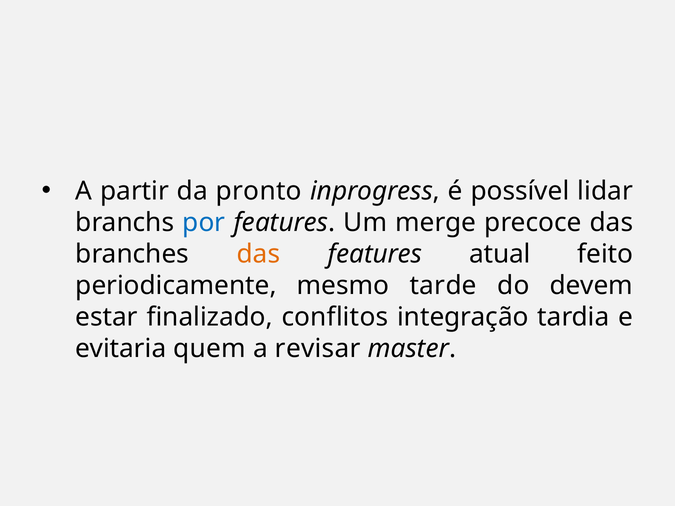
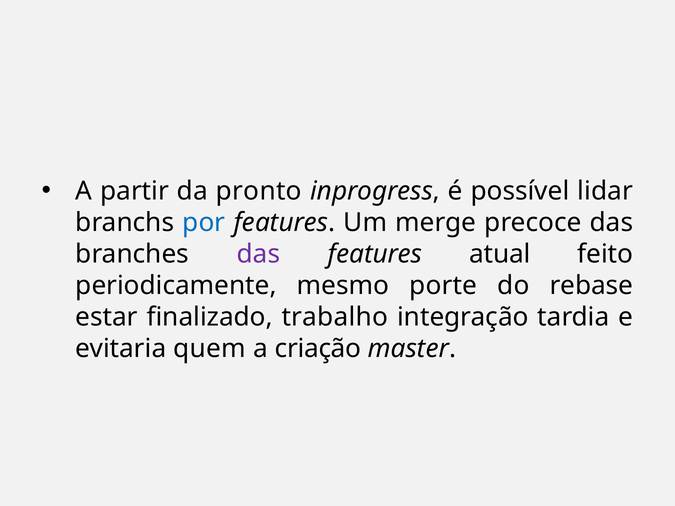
das colour: orange -> purple (258, 254)
tarde: tarde -> porte (443, 286)
devem: devem -> rebase (591, 286)
conflitos: conflitos -> trabalho (335, 317)
revisar: revisar -> criação (318, 349)
